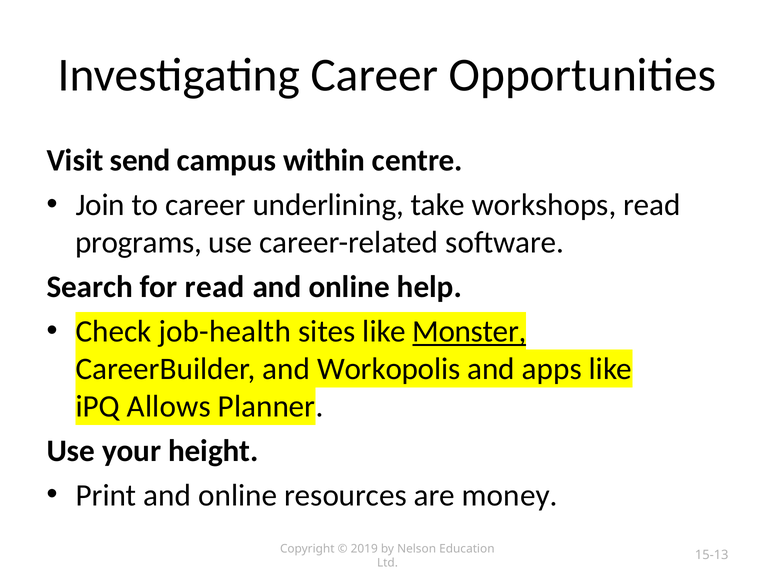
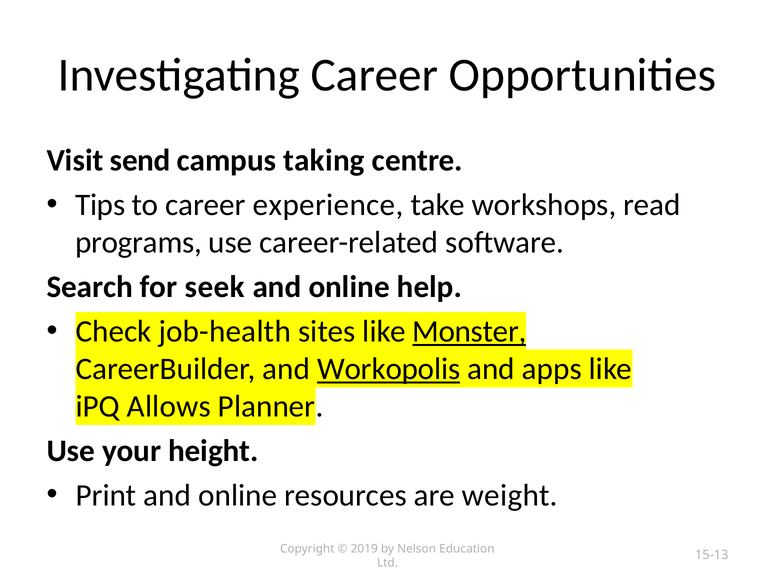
within: within -> taking (324, 160)
Join: Join -> Tips (100, 205)
underlining: underlining -> experience (328, 205)
for read: read -> seek (215, 287)
Workopolis underline: none -> present (389, 368)
money: money -> weight (510, 495)
